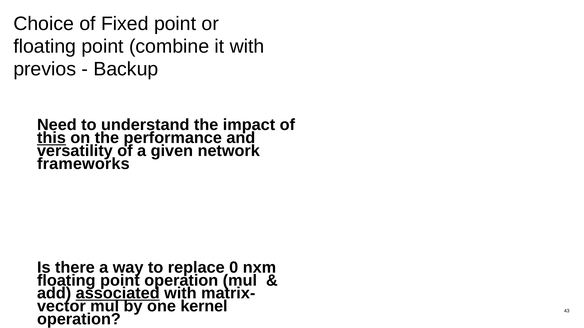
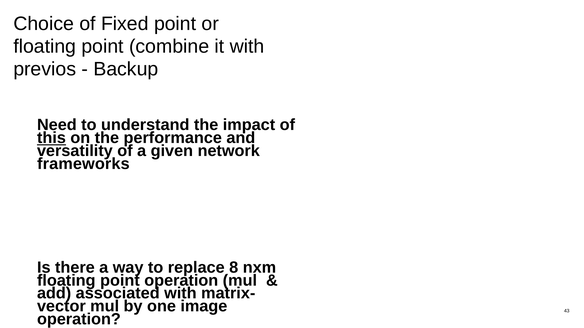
0: 0 -> 8 (234, 268)
associated underline: present -> none (118, 294)
kernel: kernel -> image (204, 307)
